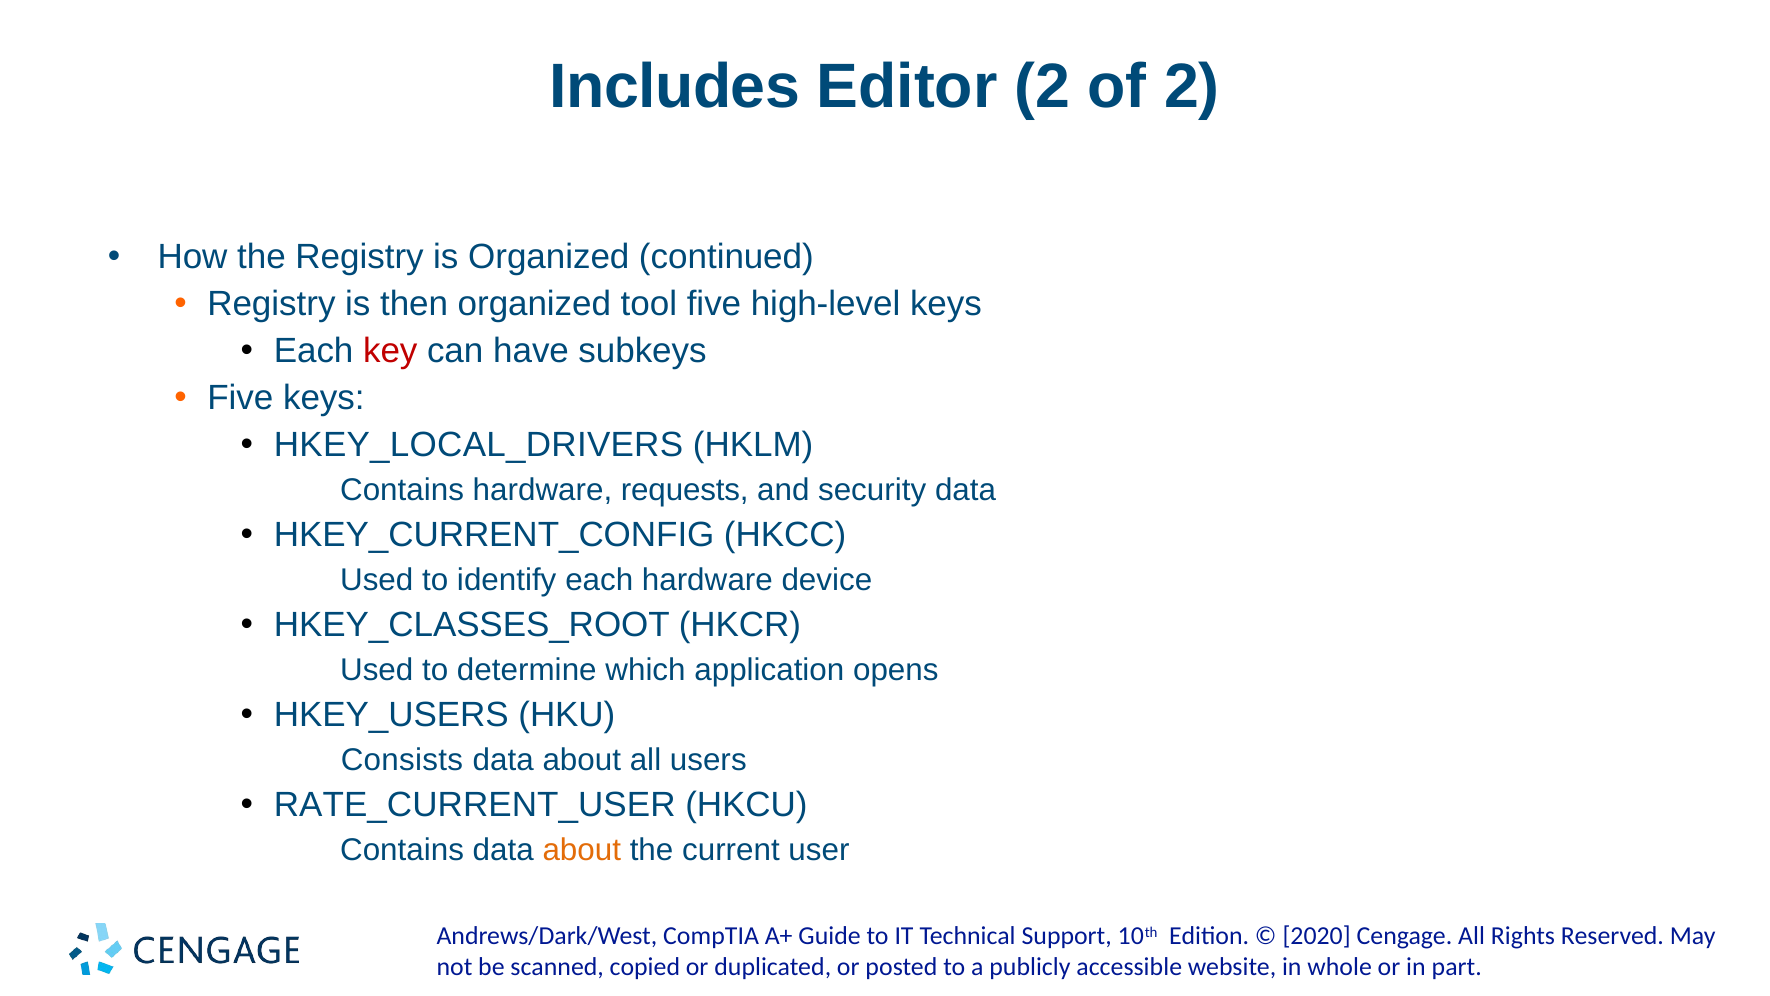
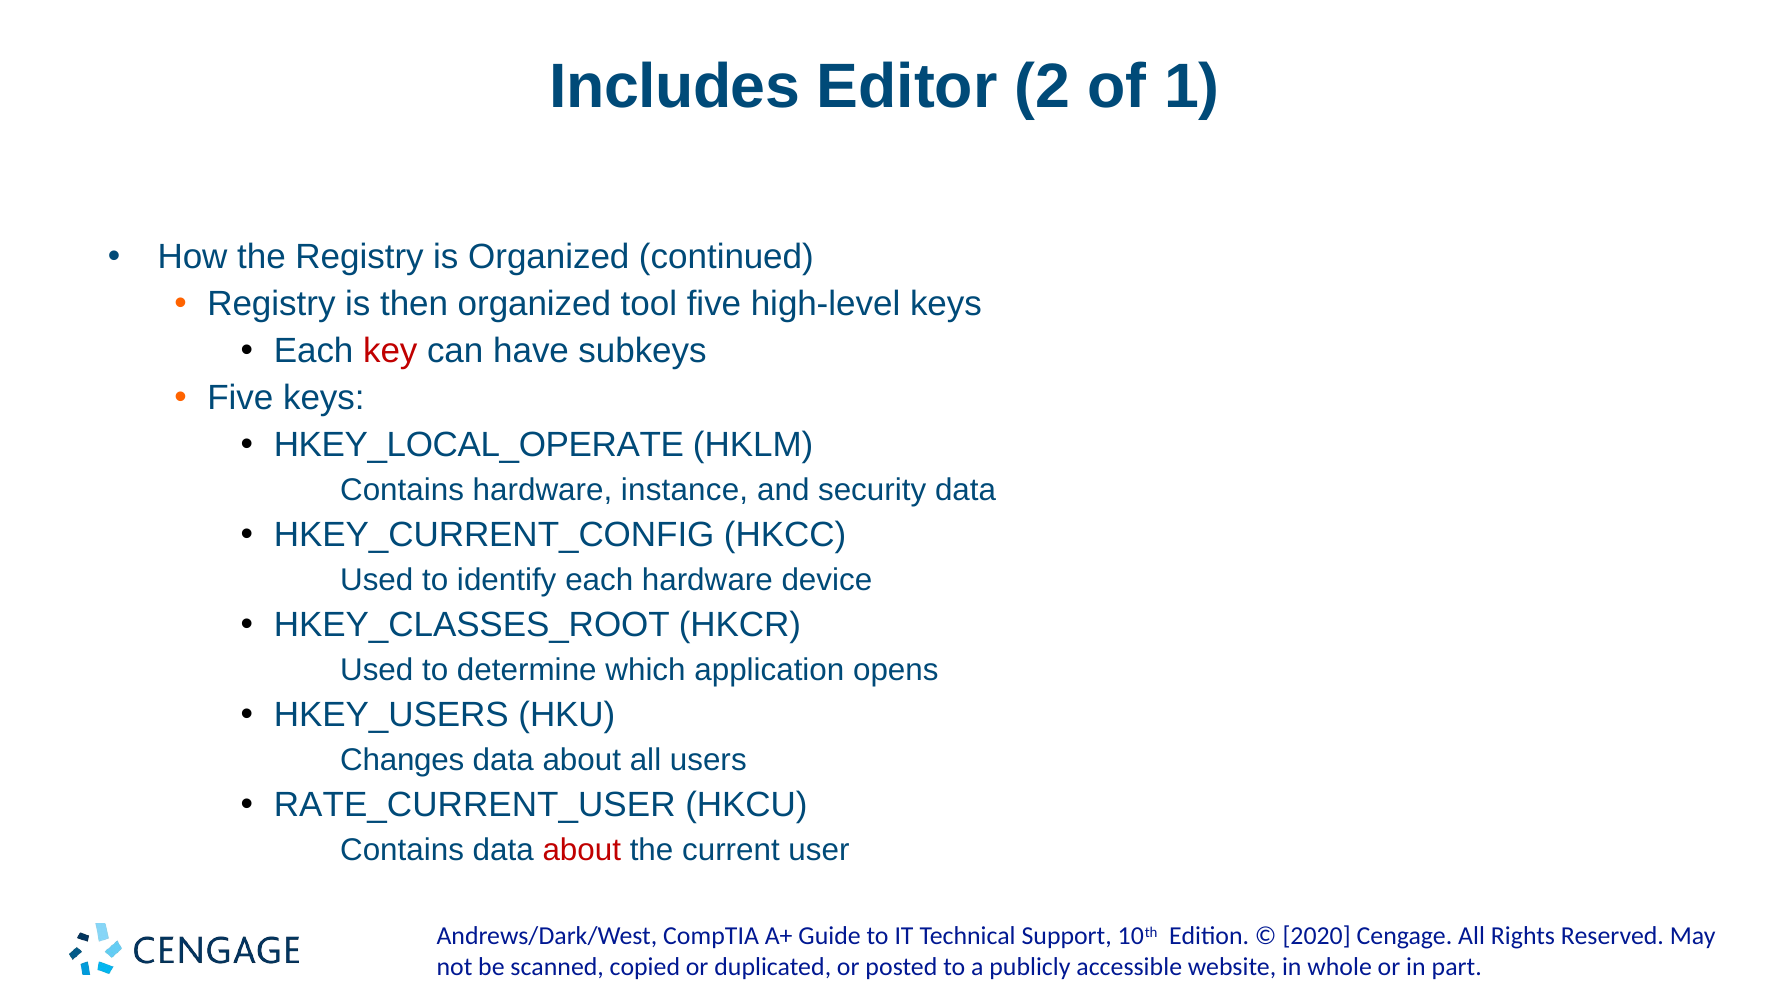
of 2: 2 -> 1 (1192, 86)
HKEY_LOCAL_DRIVERS: HKEY_LOCAL_DRIVERS -> HKEY_LOCAL_OPERATE (479, 445)
requests: requests -> instance (685, 490)
Consists: Consists -> Changes (402, 760)
about colour: orange -> red (582, 850)
